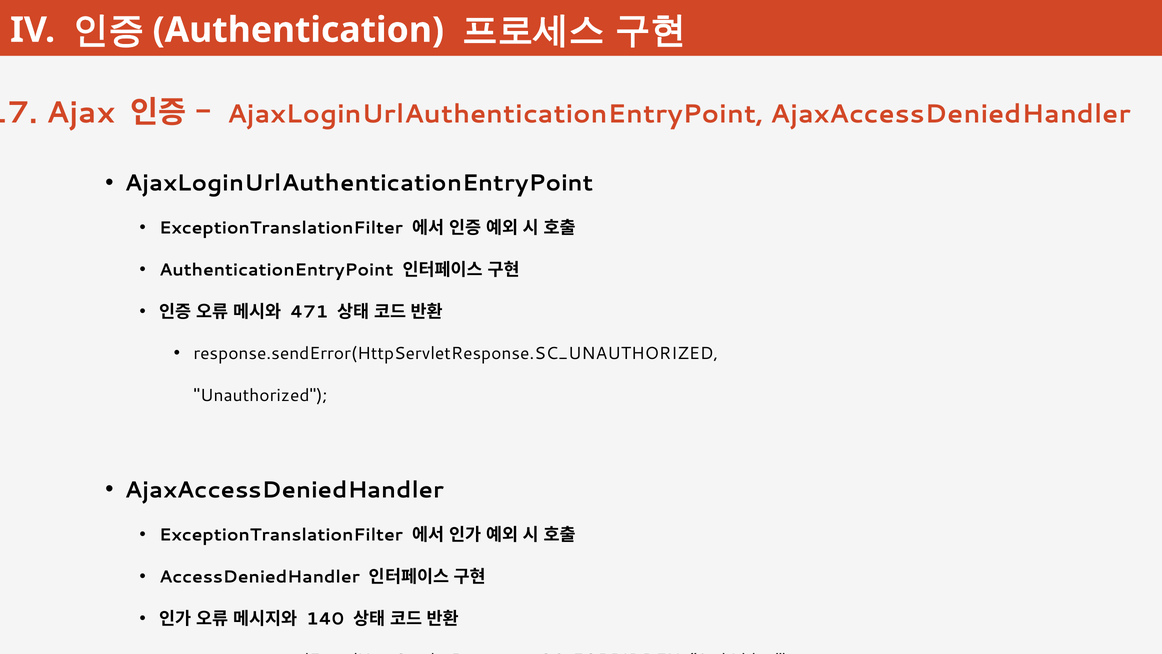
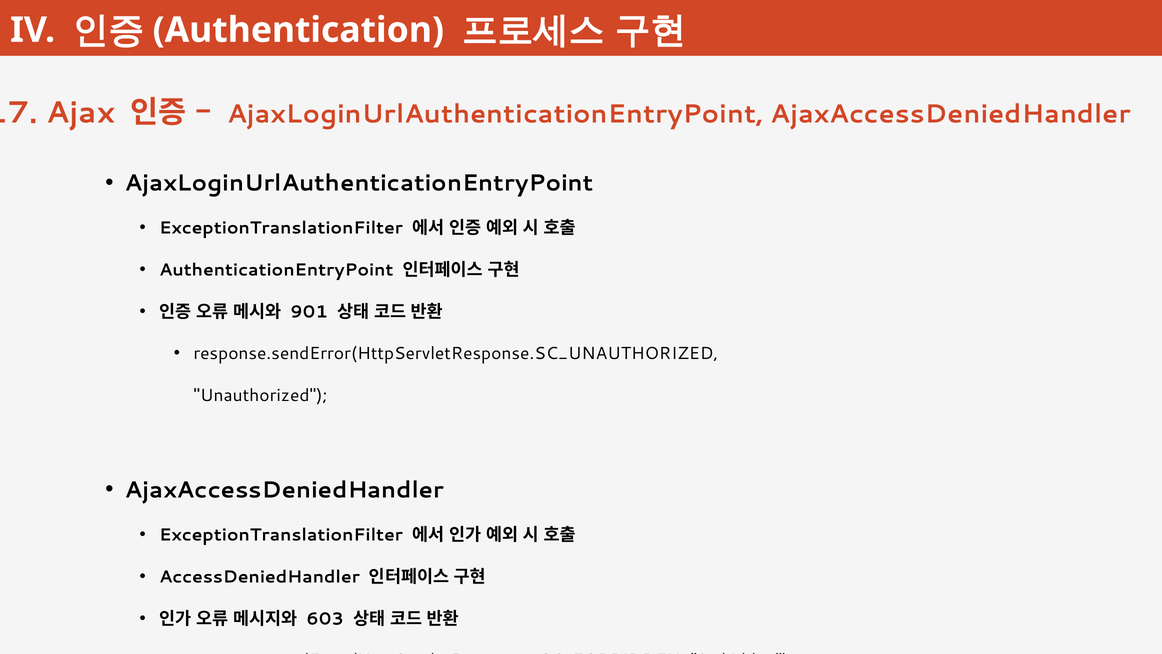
471: 471 -> 901 (309, 312)
140: 140 -> 603 (325, 618)
